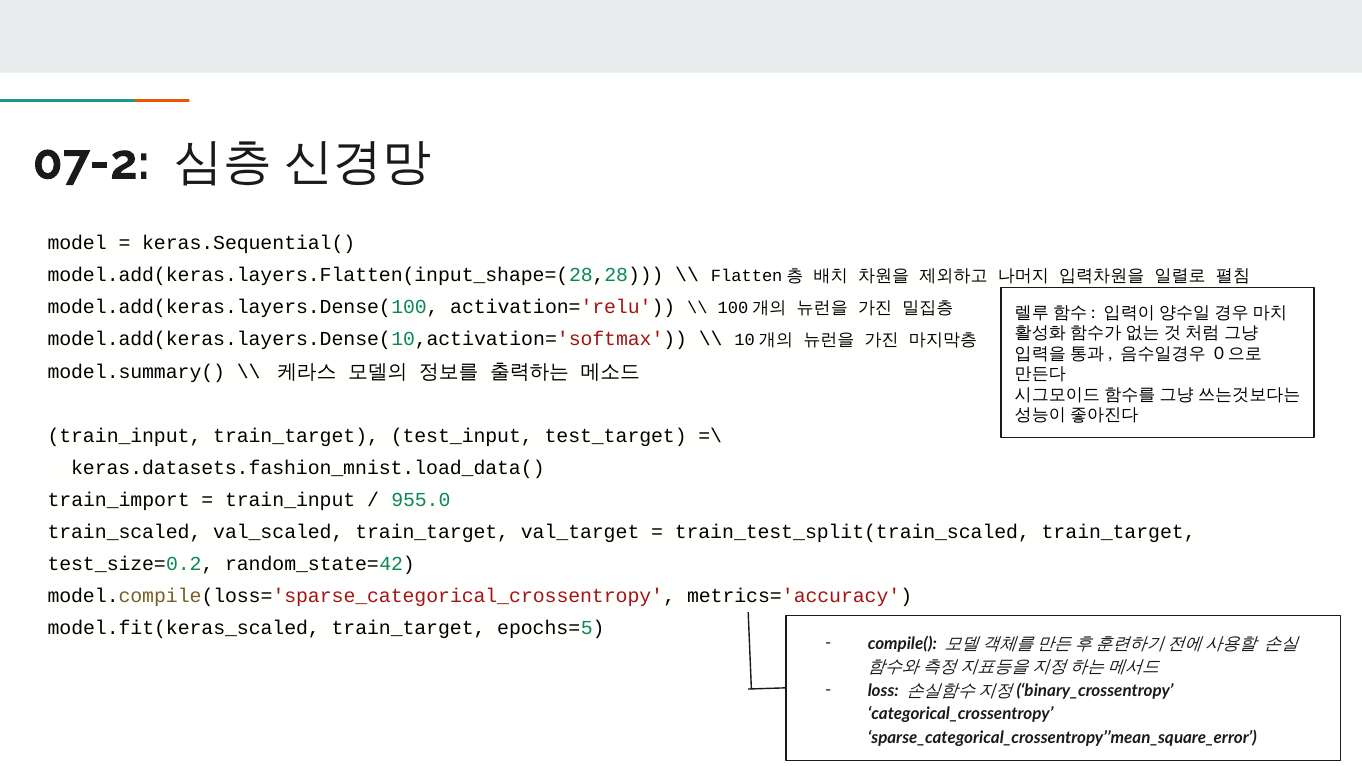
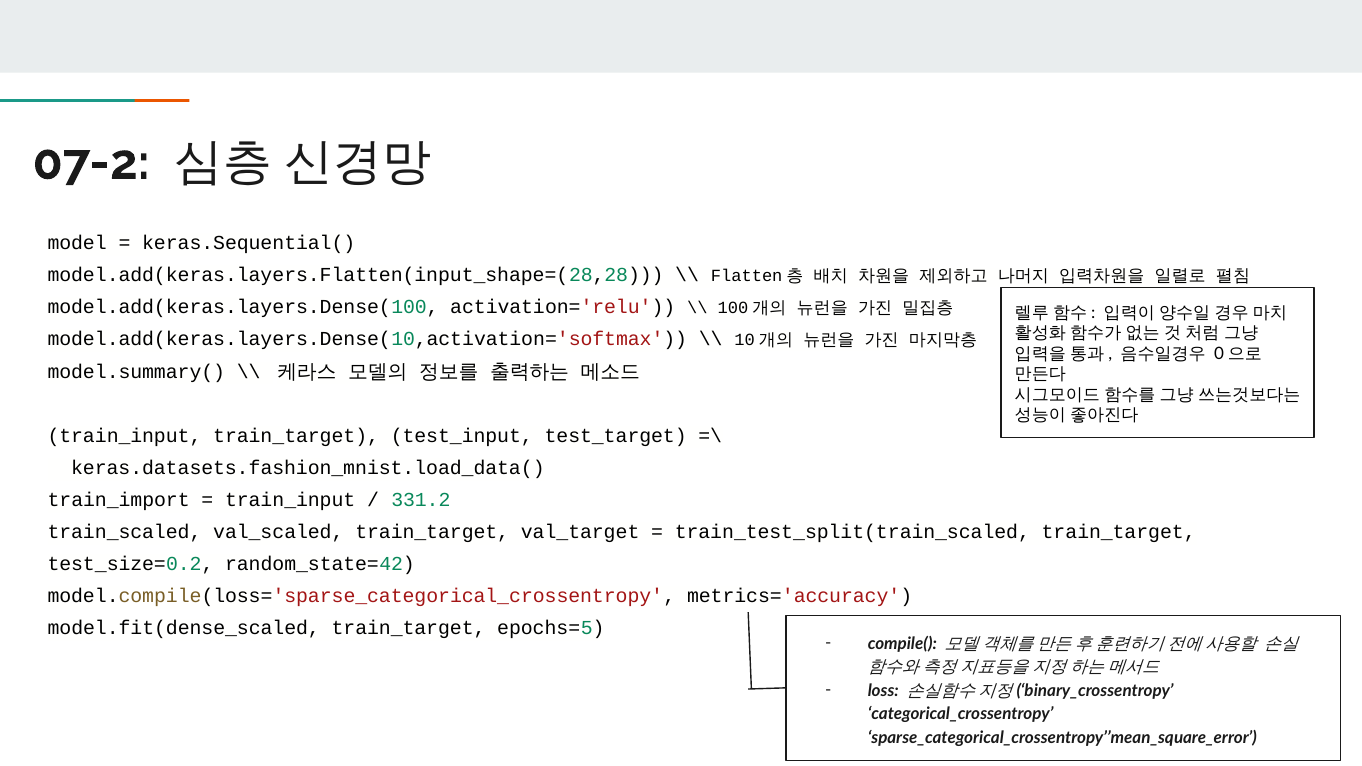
955.0: 955.0 -> 331.2 (421, 500)
model.fit(keras_scaled: model.fit(keras_scaled -> model.fit(dense_scaled (184, 629)
